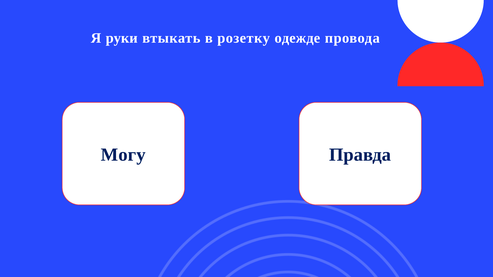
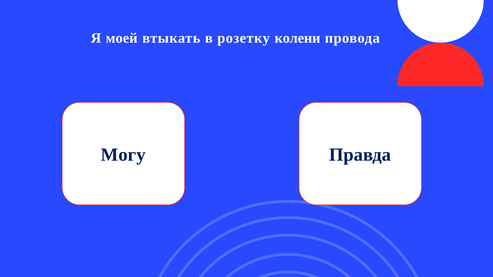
руки: руки -> моей (122, 38)
одежде: одежде -> колени (297, 38)
